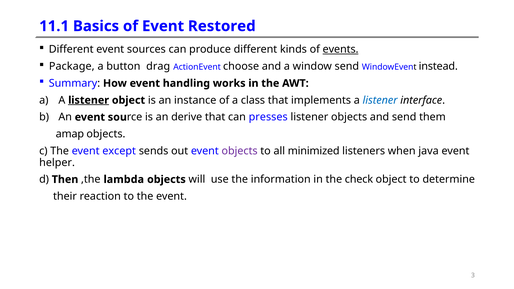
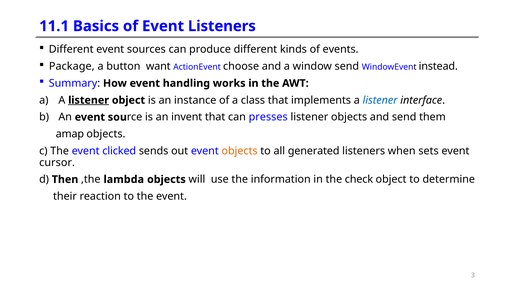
Event Restored: Restored -> Listeners (222, 26)
events underline: present -> none (341, 49)
drag: drag -> want (158, 66)
derive: derive -> invent (187, 117)
except: except -> clicked (119, 151)
objects colour: purple -> orange (240, 151)
minimized: minimized -> generated (314, 151)
java: java -> sets (429, 151)
helper: helper -> cursor (57, 163)
